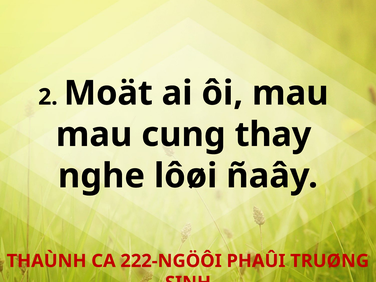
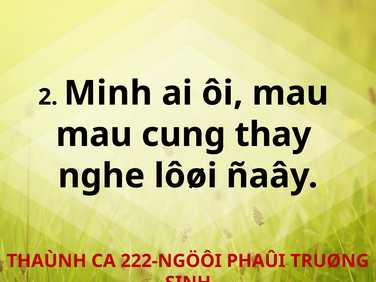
Moät: Moät -> Minh (108, 93)
